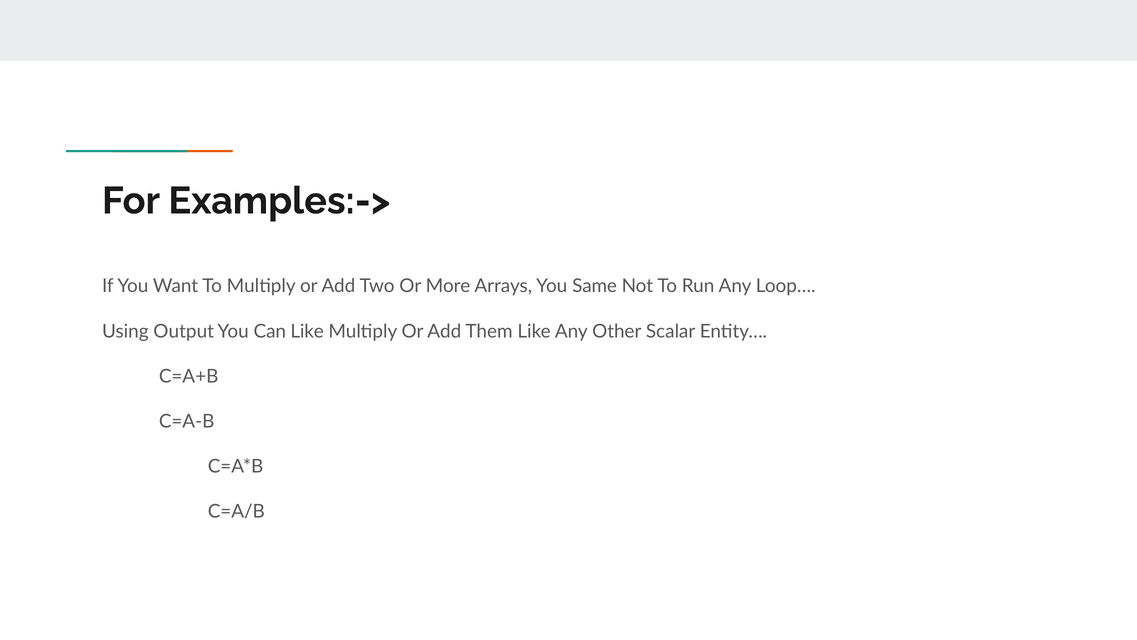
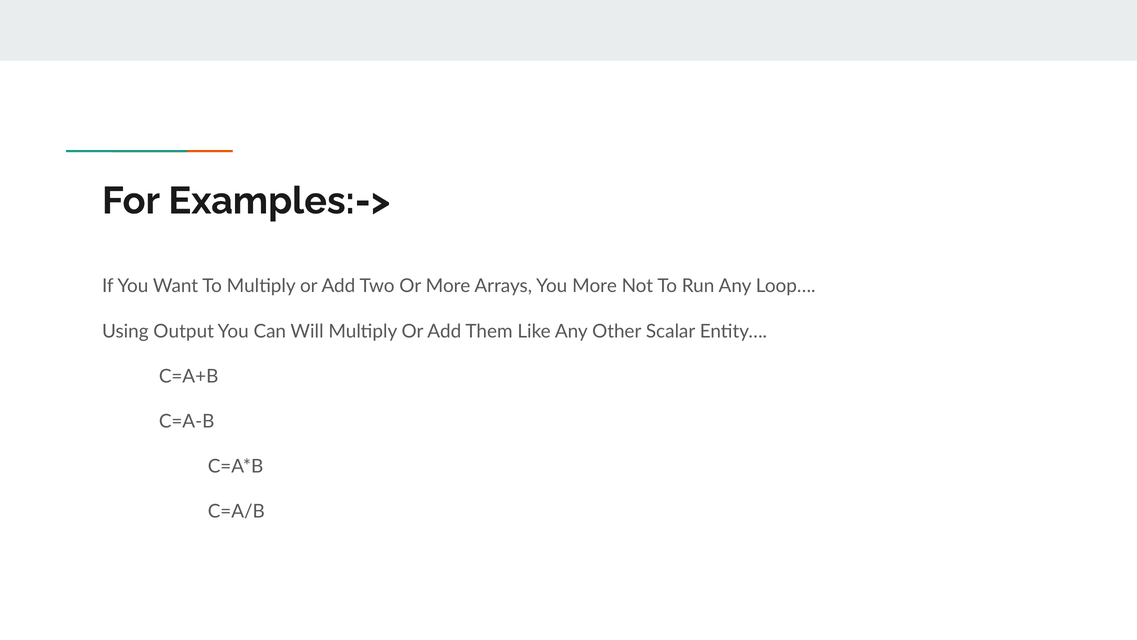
You Same: Same -> More (595, 286)
Can Like: Like -> Will (307, 331)
